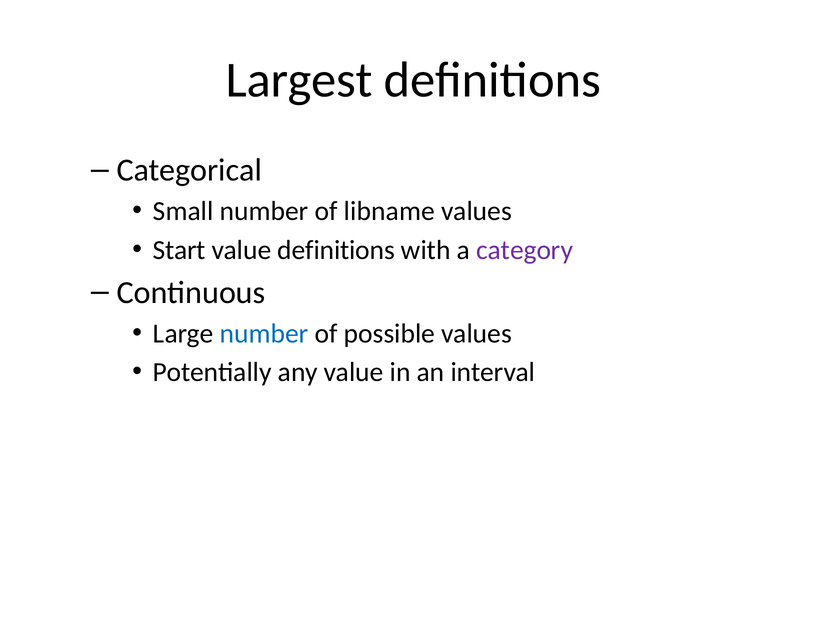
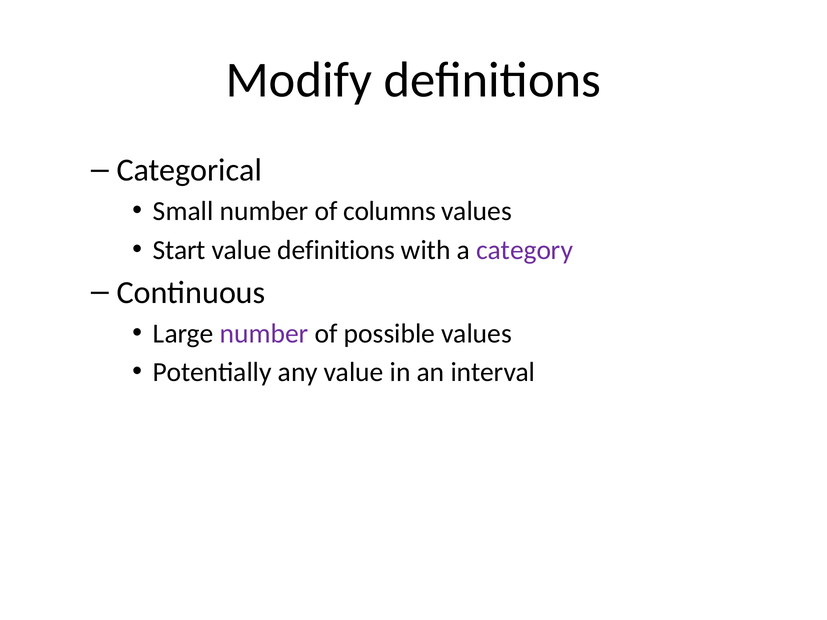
Largest: Largest -> Modify (299, 80)
libname: libname -> columns (390, 211)
number colour: blue -> purple (264, 334)
